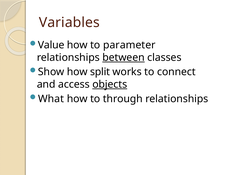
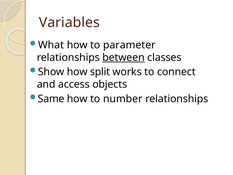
Value: Value -> What (51, 45)
objects underline: present -> none (110, 84)
What: What -> Same (51, 99)
through: through -> number (123, 99)
